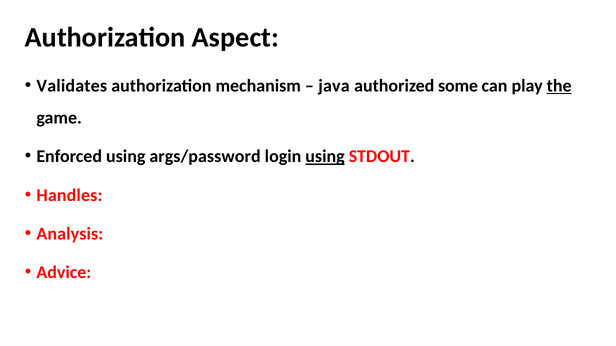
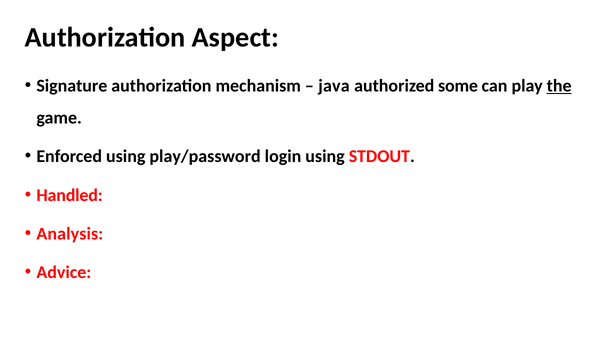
Validates: Validates -> Signature (72, 86)
args/password: args/password -> play/password (205, 157)
using underline: present -> none (325, 157)
Handles: Handles -> Handled (70, 195)
